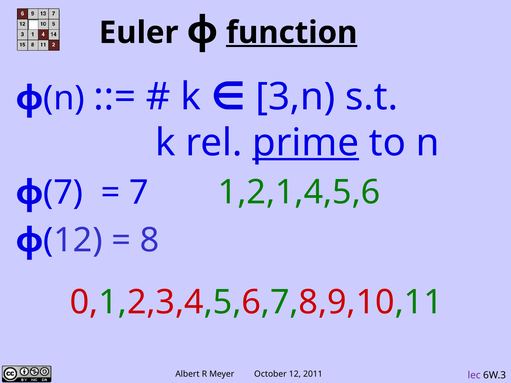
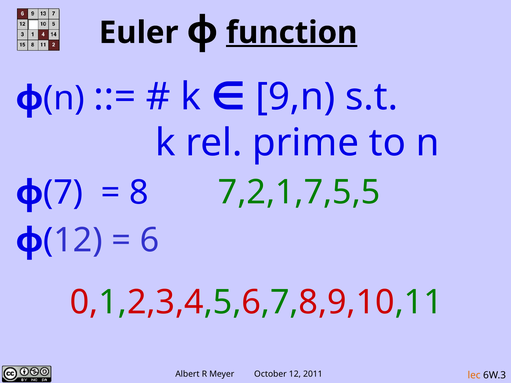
3,n: 3,n -> 9,n (295, 97)
prime underline: present -> none (306, 143)
1,2,1,4,5,6: 1,2,1,4,5,6 -> 7,2,1,7,5,5 (299, 192)
7: 7 -> 8 (139, 193)
8: 8 -> 6 (150, 241)
lec colour: purple -> orange (474, 375)
